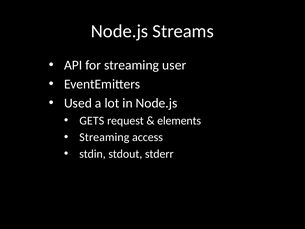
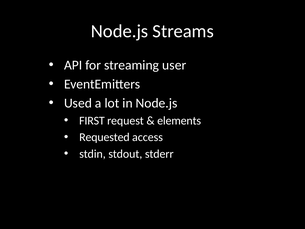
GETS: GETS -> FIRST (92, 120)
Streaming: Streaming -> Requested (104, 137)
